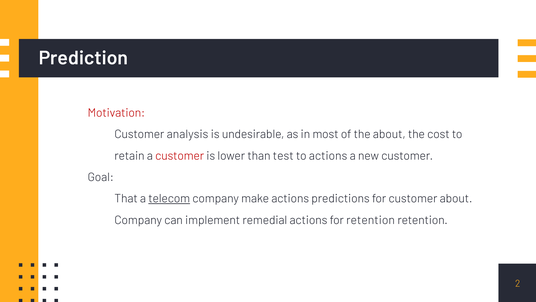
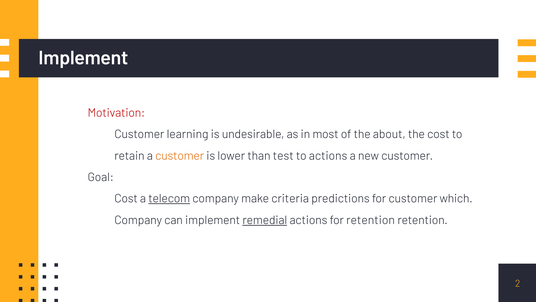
Prediction: Prediction -> Implement (84, 58)
analysis: analysis -> learning (188, 134)
customer colour: red -> orange (180, 156)
That: That -> Cost (126, 198)
make actions: actions -> criteria (290, 198)
customer about: about -> which (456, 198)
remedial underline: none -> present (265, 220)
